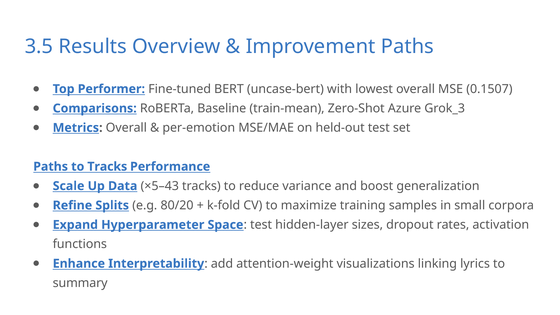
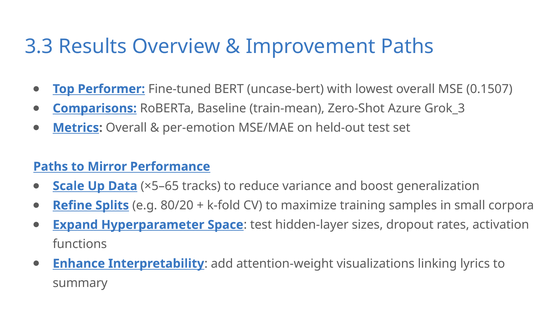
3.5: 3.5 -> 3.3 (39, 46)
to Tracks: Tracks -> Mirror (107, 167)
×5–43: ×5–43 -> ×5–65 (160, 186)
